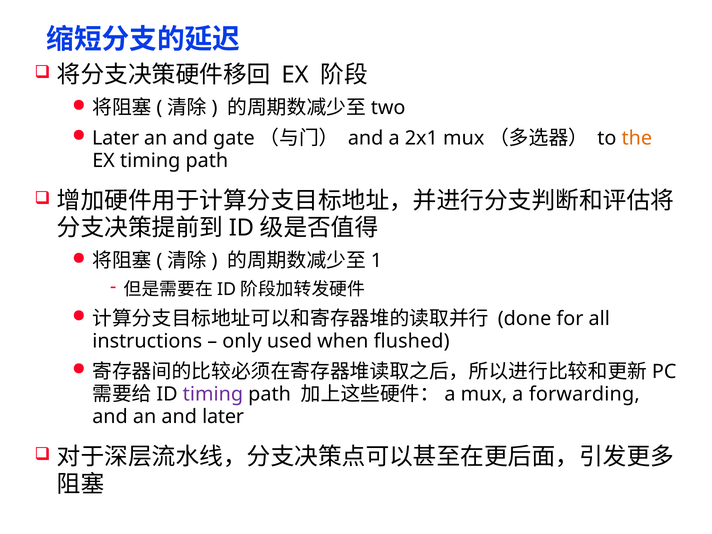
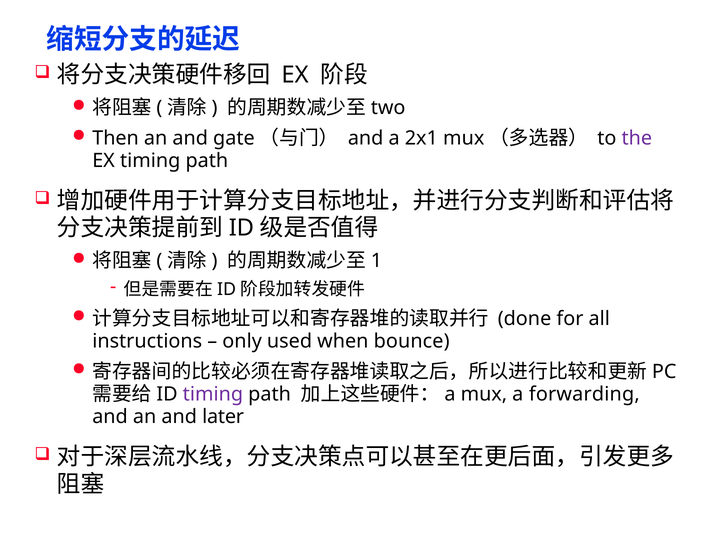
Later: Later -> Then (116, 138)
the colour: orange -> purple (637, 138)
flushed: flushed -> bounce (412, 341)
